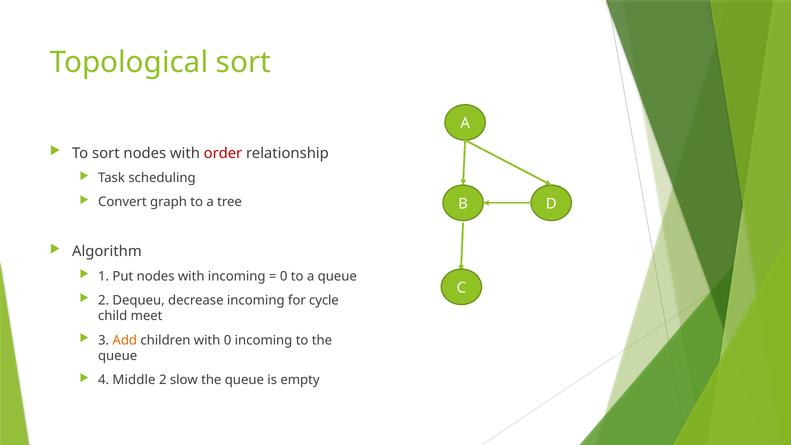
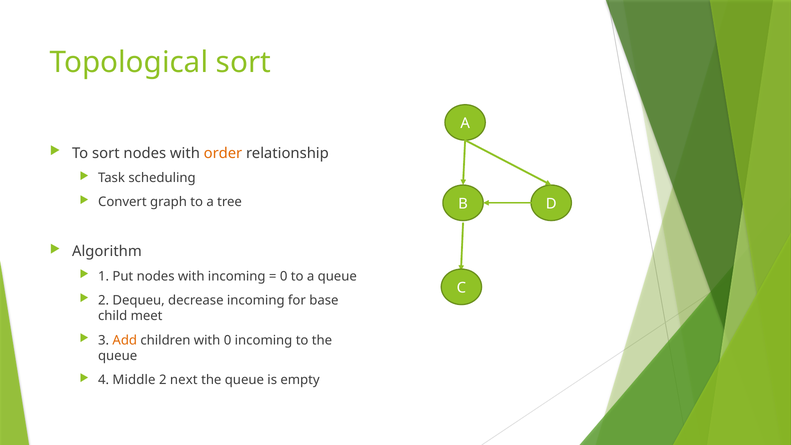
order colour: red -> orange (223, 153)
cycle: cycle -> base (324, 300)
slow: slow -> next (184, 380)
